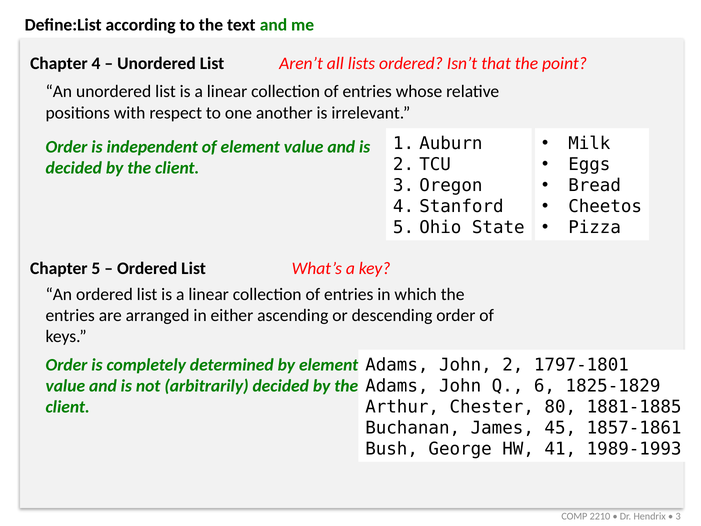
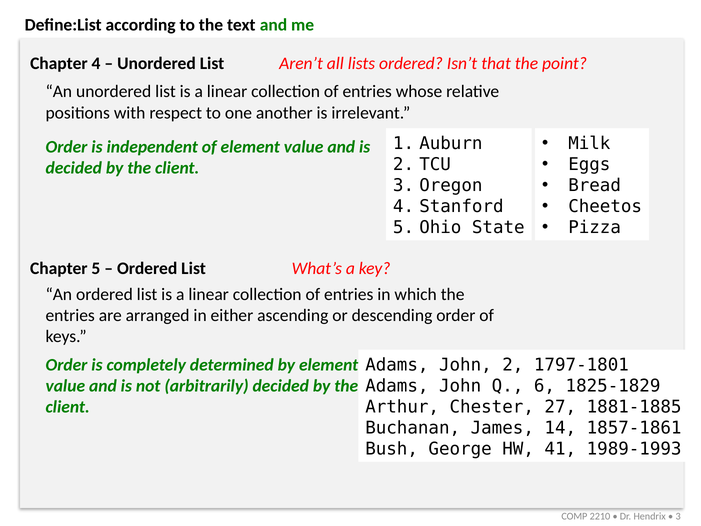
80: 80 -> 27 (560, 407)
45: 45 -> 14 (560, 428)
